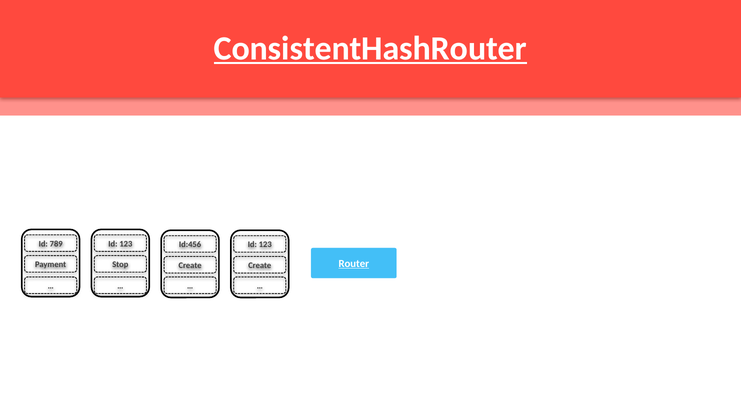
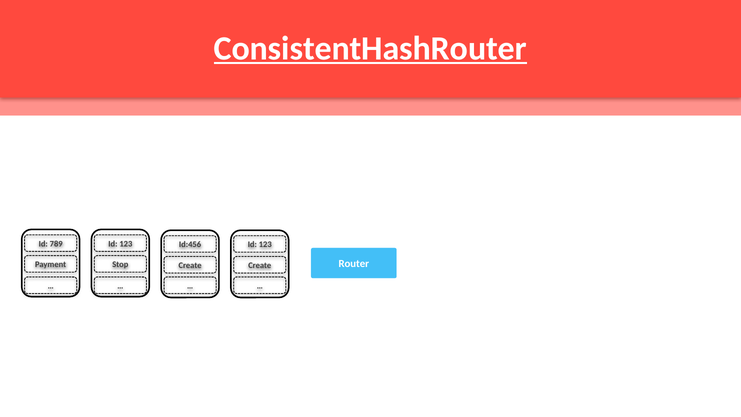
Router underline: present -> none (354, 264)
